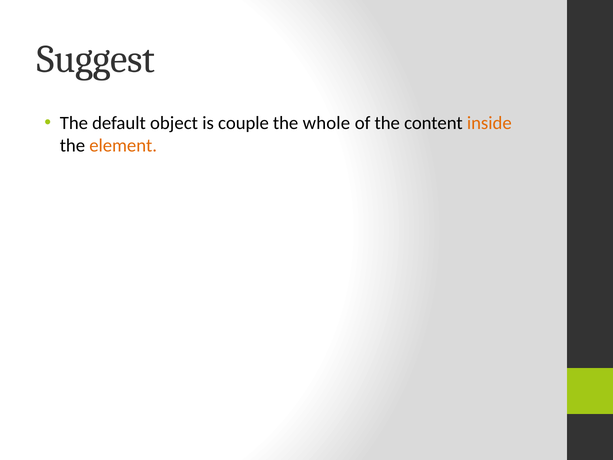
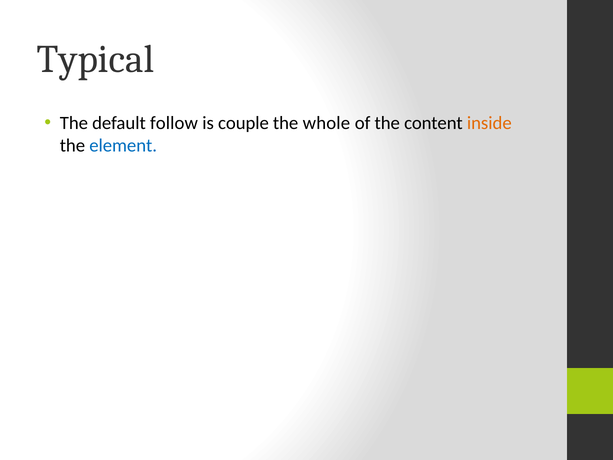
Suggest: Suggest -> Typical (96, 59)
object: object -> follow (174, 123)
element colour: orange -> blue (123, 145)
